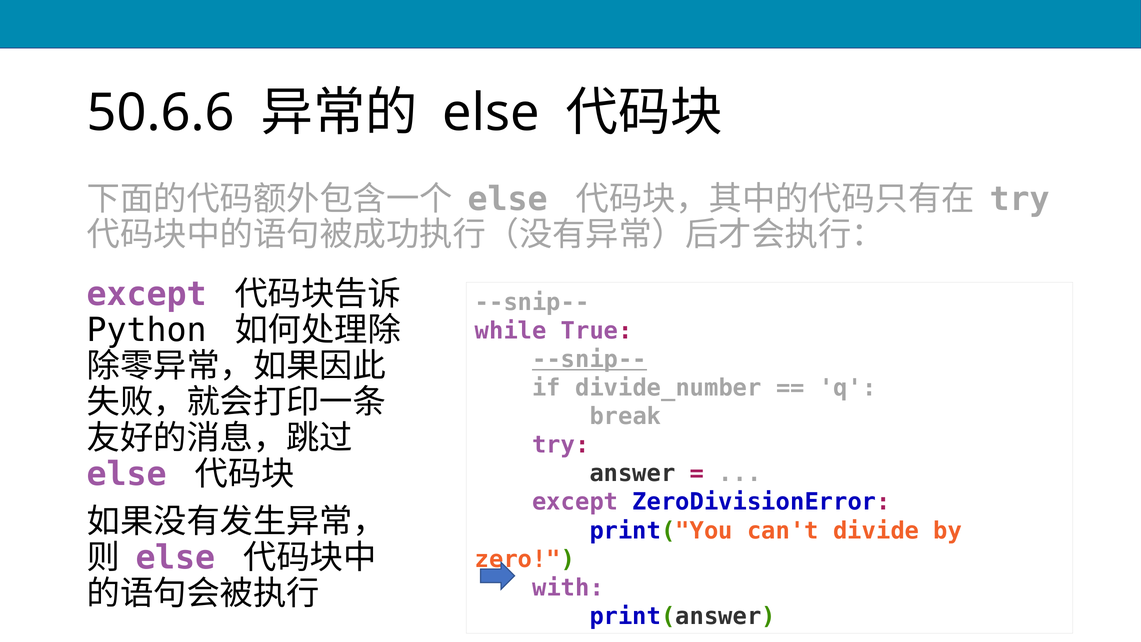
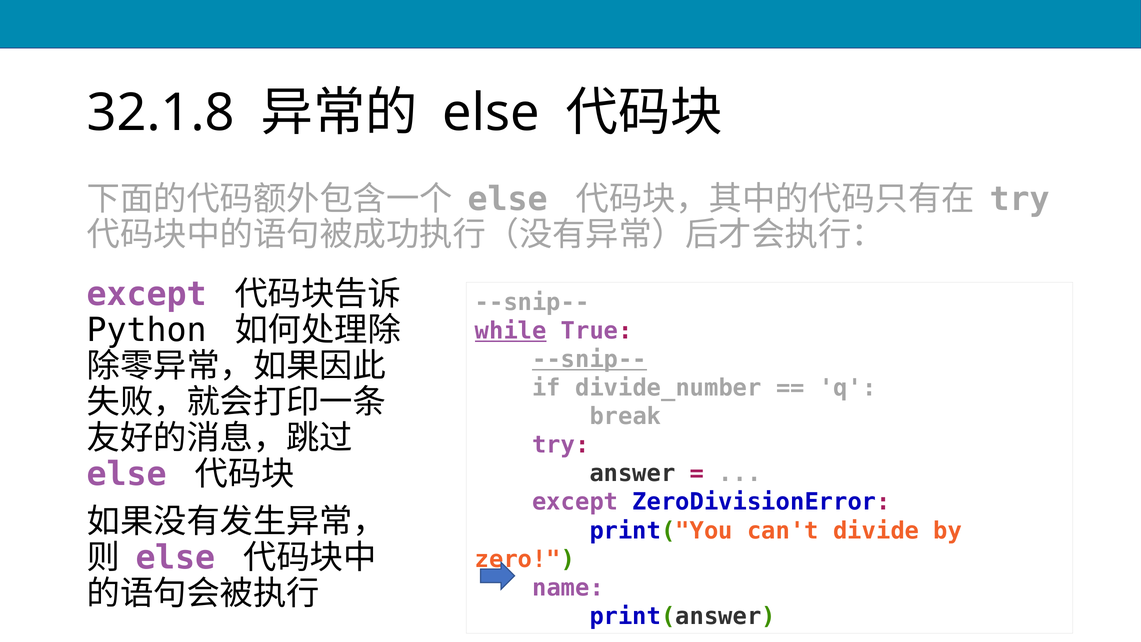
50.6.6: 50.6.6 -> 32.1.8 (161, 113)
while underline: none -> present (511, 331)
with: with -> name (568, 588)
